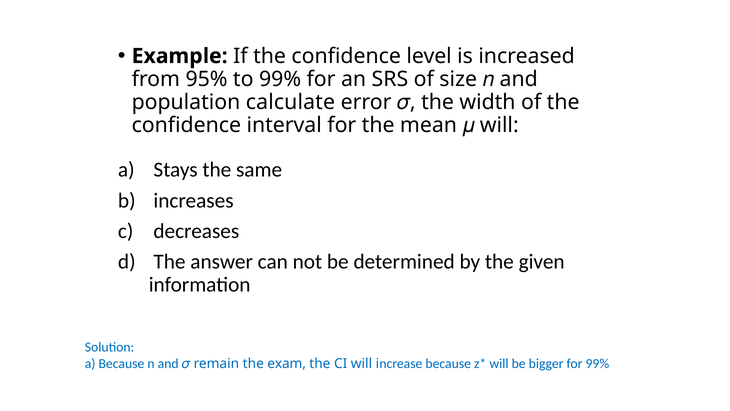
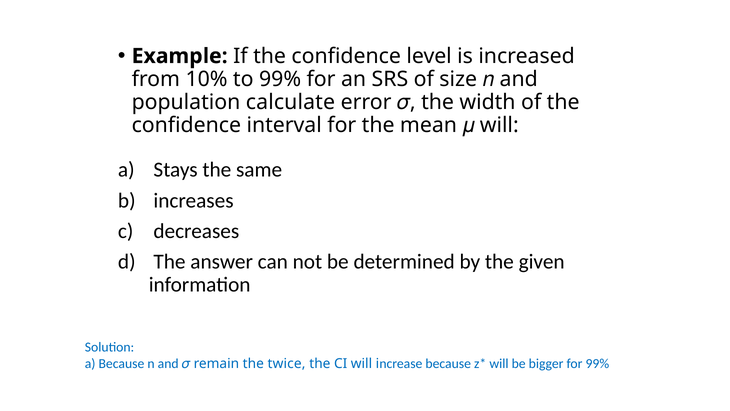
95%: 95% -> 10% (207, 79)
exam: exam -> twice (287, 363)
